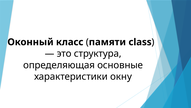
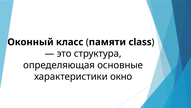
окну: окну -> окно (121, 76)
